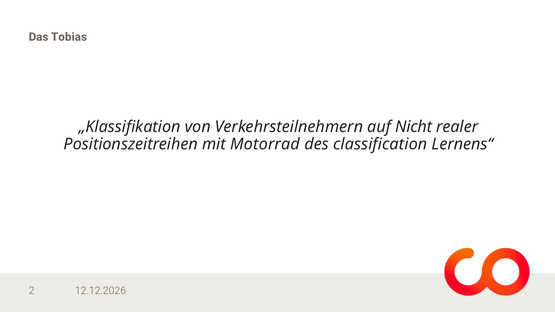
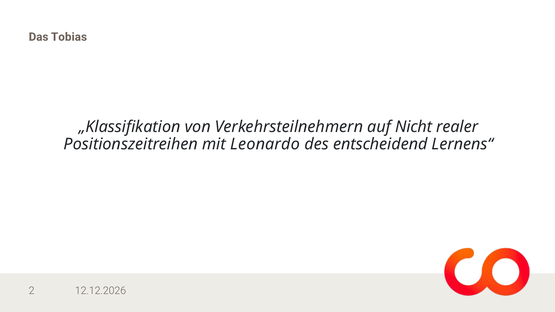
Motorrad: Motorrad -> Leonardo (265, 144)
classification: classification -> entscheidend (380, 144)
